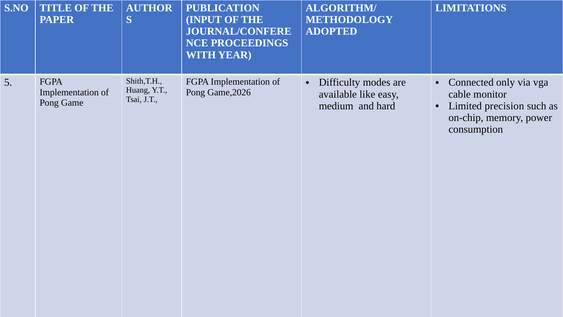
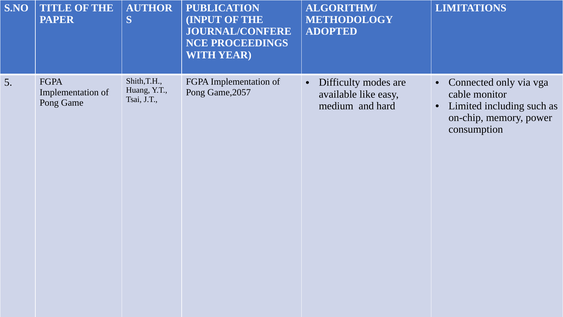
Game,2026: Game,2026 -> Game,2057 (229, 92)
precision: precision -> including (504, 106)
